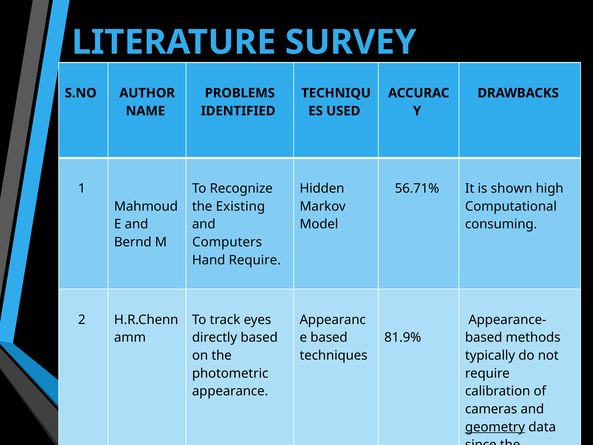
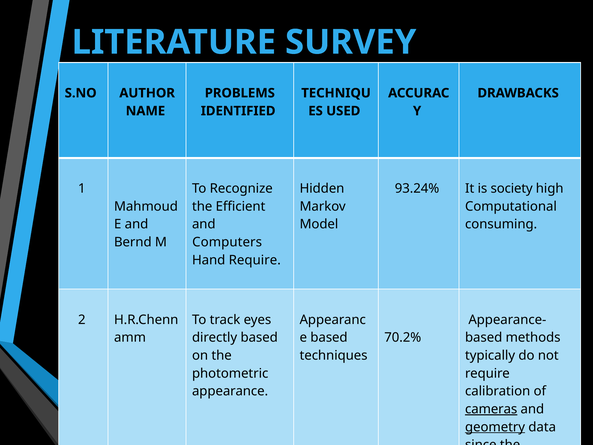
56.71%: 56.71% -> 93.24% (417, 188)
shown: shown -> society (512, 188)
Existing: Existing -> Efficient (241, 206)
81.9%: 81.9% -> 70.2% (403, 337)
cameras underline: none -> present (491, 409)
